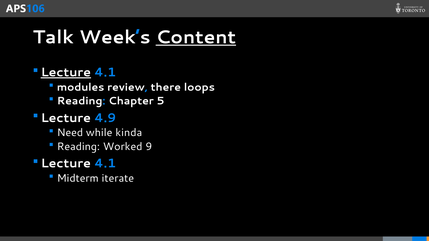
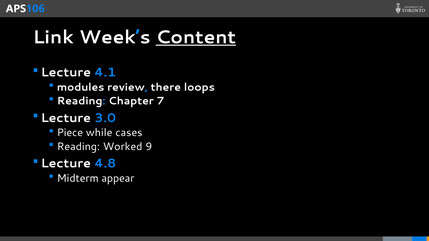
Talk: Talk -> Link (53, 37)
Lecture underline: present -> none (66, 73)
5: 5 -> 7 (161, 101)
4.9: 4.9 -> 3.0 (105, 118)
Need: Need -> Piece (70, 133)
kinda: kinda -> cases (129, 133)
4.1: 4.1 -> 4.8 (105, 164)
iterate: iterate -> appear (118, 179)
